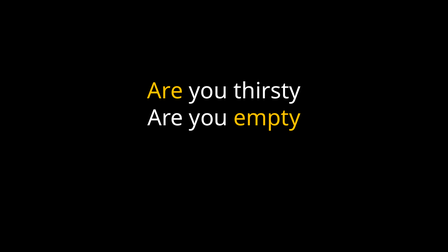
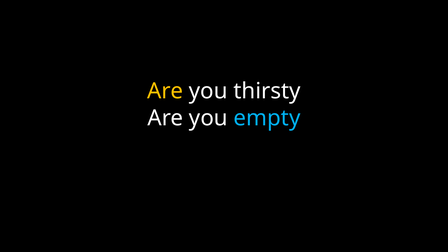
empty colour: yellow -> light blue (267, 118)
